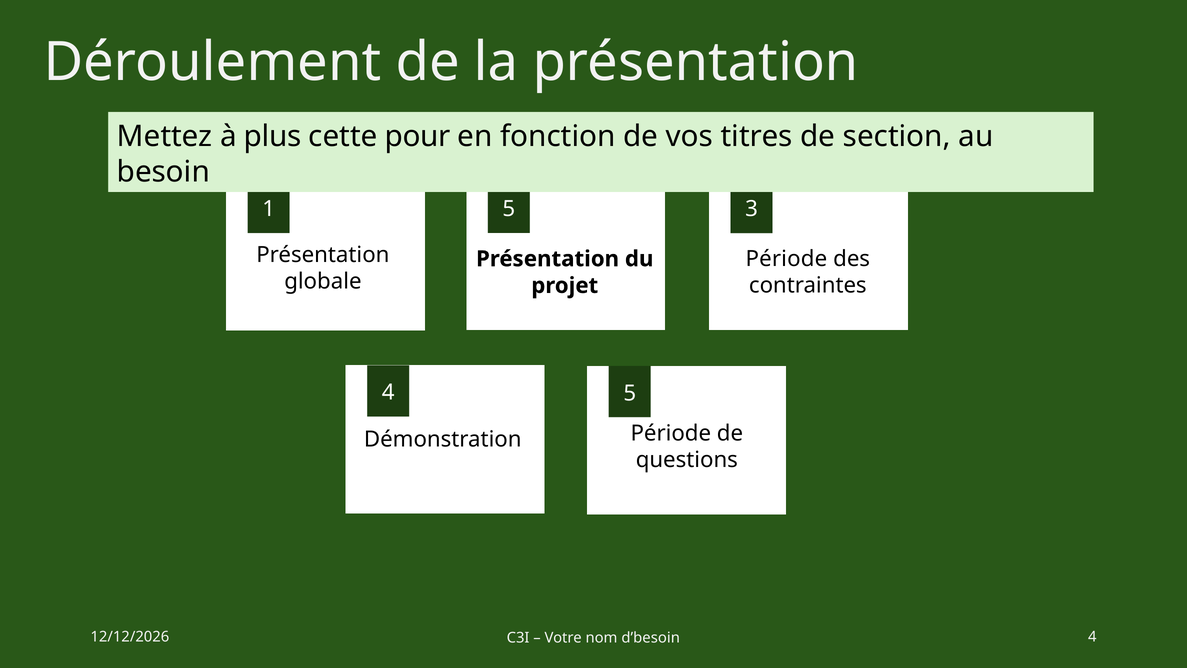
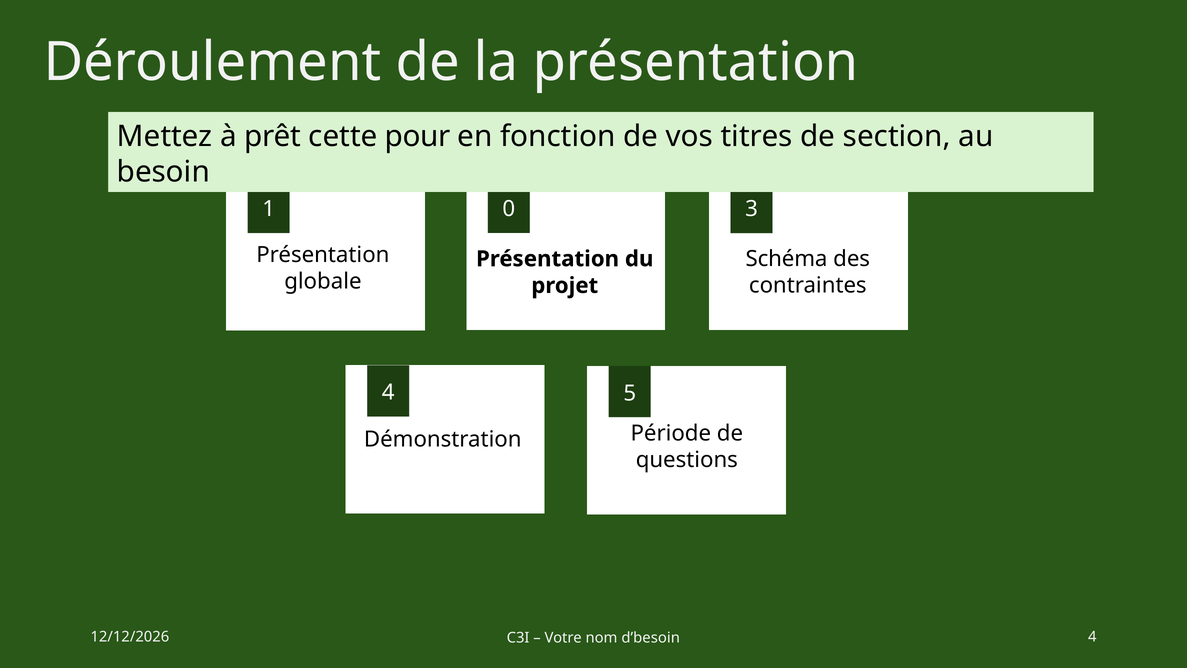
plus: plus -> prêt (273, 136)
1 5: 5 -> 0 (509, 209)
Période: Période -> Schéma (786, 259)
